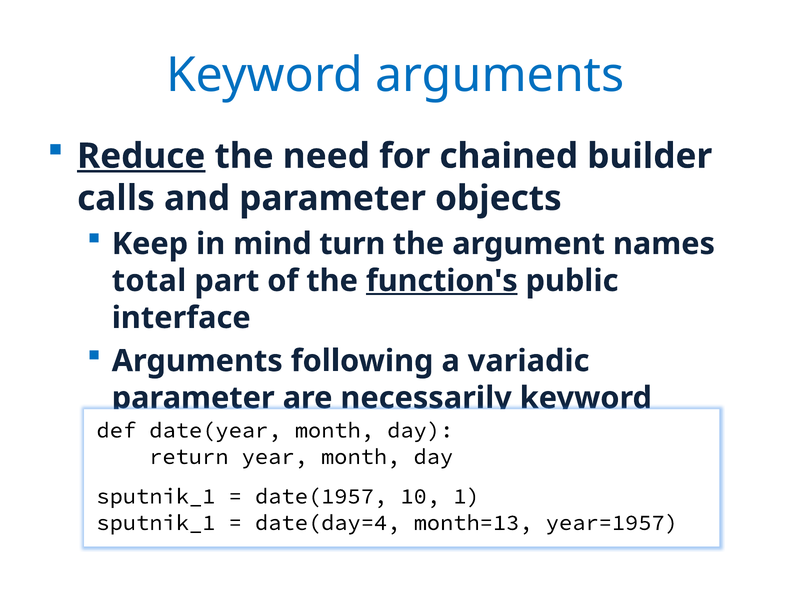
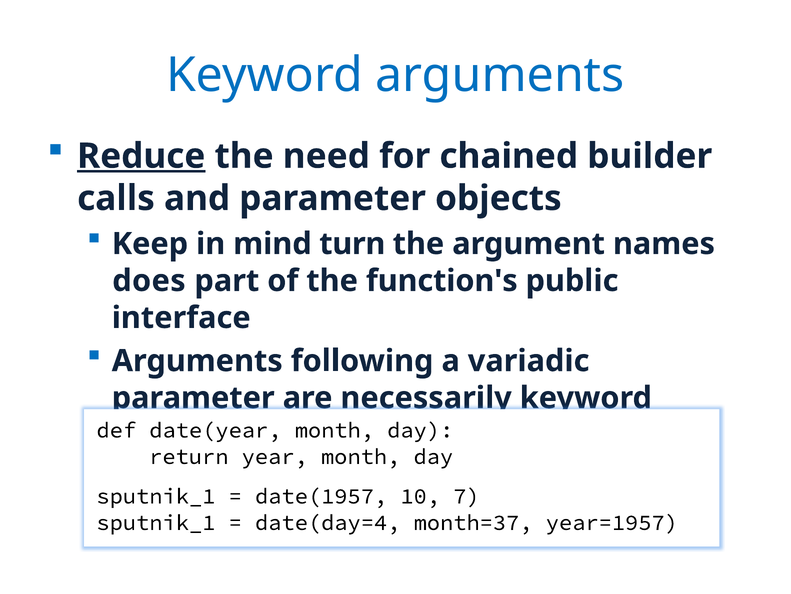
total: total -> does (149, 280)
function's underline: present -> none (442, 280)
1: 1 -> 7 (467, 496)
month=13: month=13 -> month=37 (473, 522)
